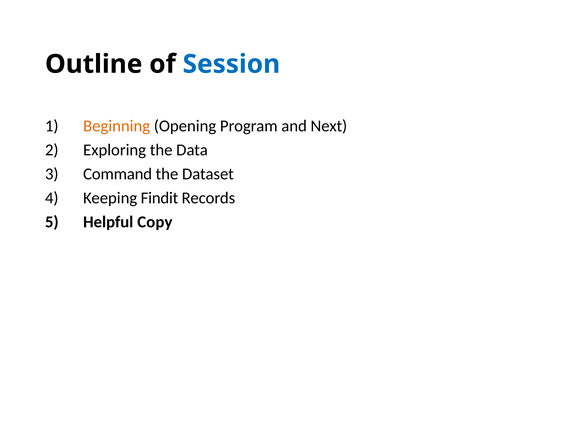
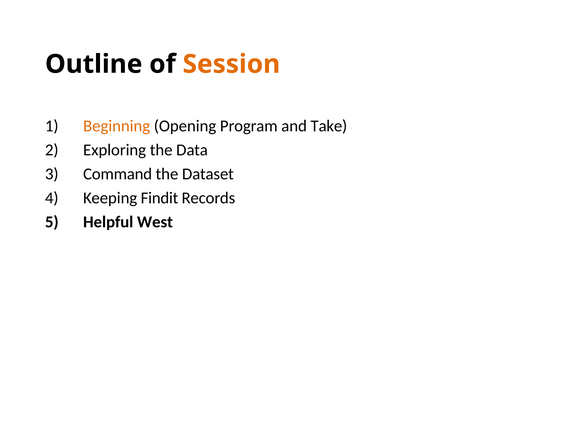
Session colour: blue -> orange (231, 64)
Next: Next -> Take (329, 126)
Copy: Copy -> West (155, 222)
